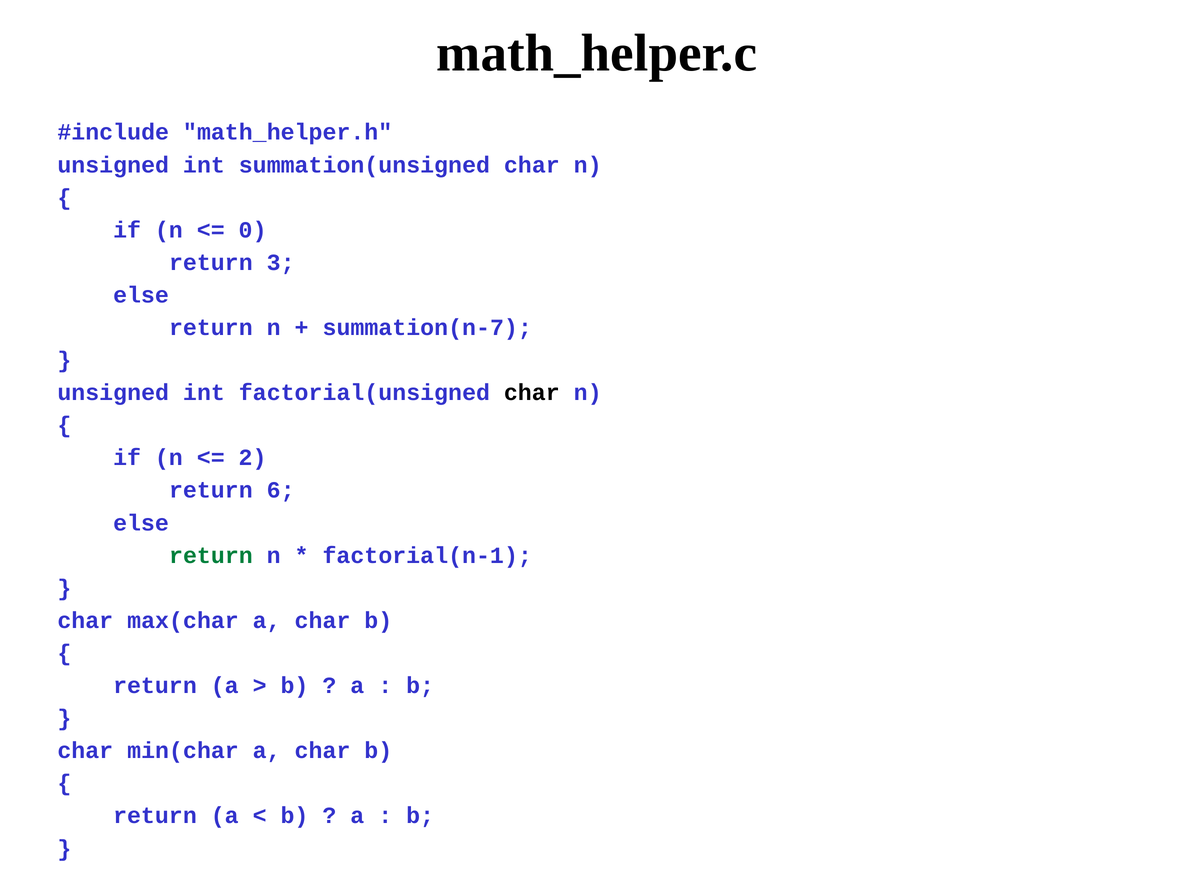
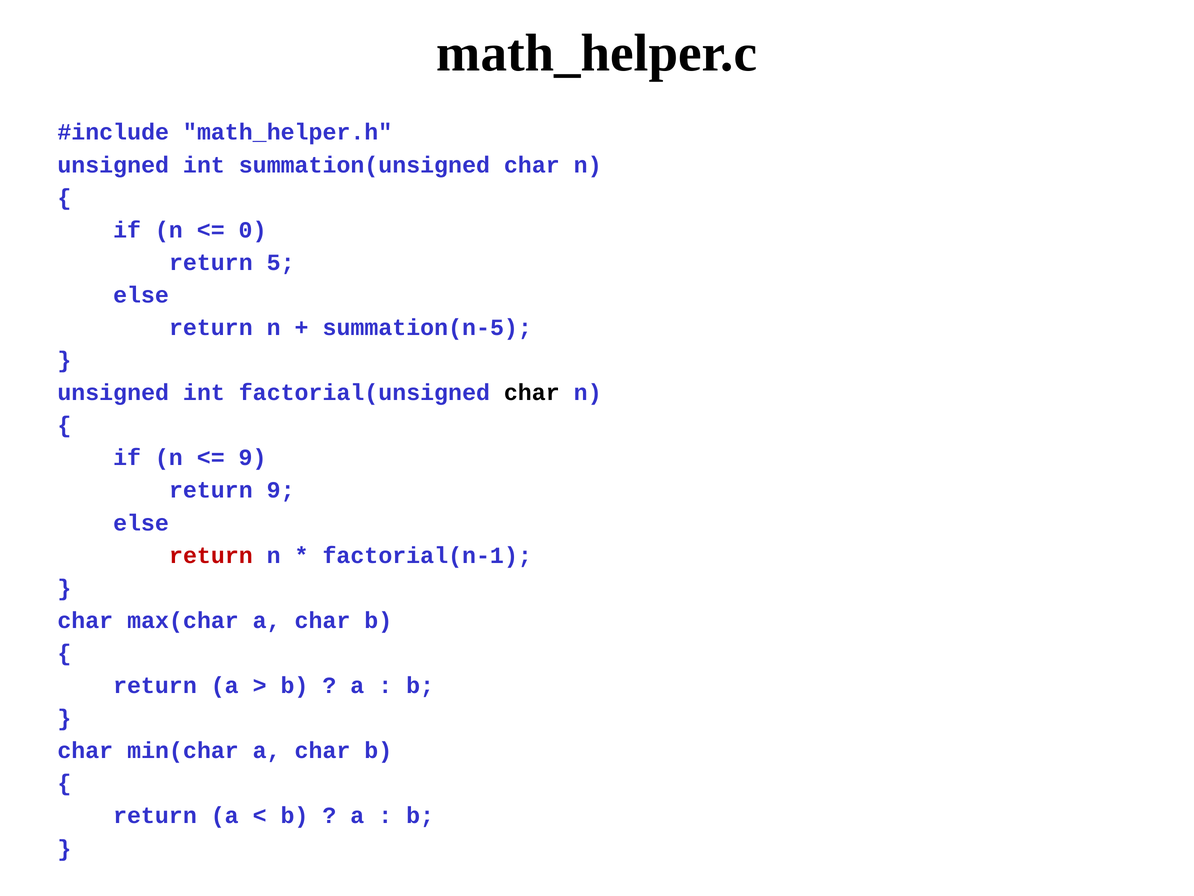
3: 3 -> 5 (281, 262)
summation(n-7: summation(n-7 -> summation(n-5 (427, 327)
2: 2 -> 9 (253, 458)
return 6: 6 -> 9 (281, 490)
return colour: green -> red (211, 555)
